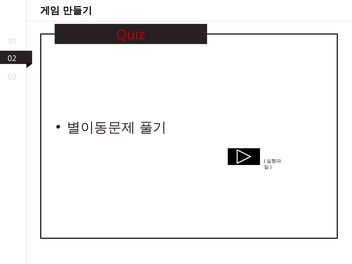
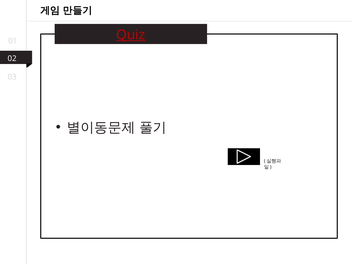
Quiz underline: none -> present (131, 35)
